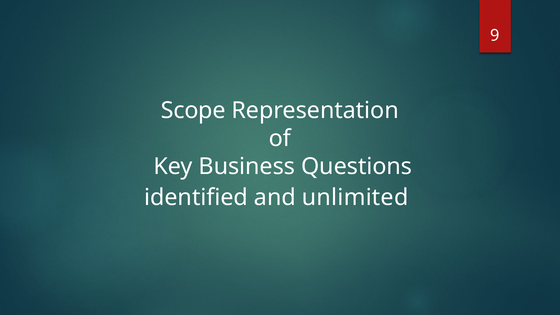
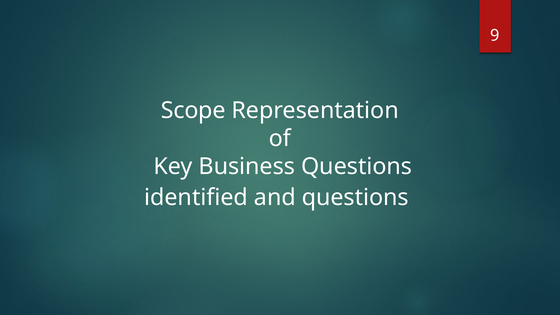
and unlimited: unlimited -> questions (355, 197)
